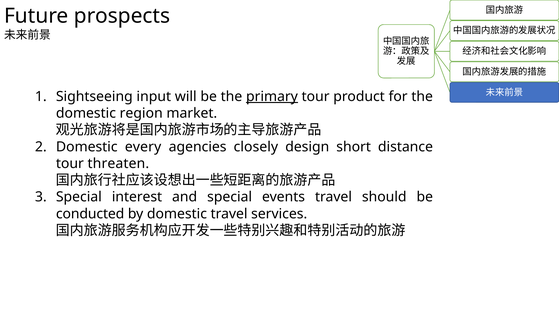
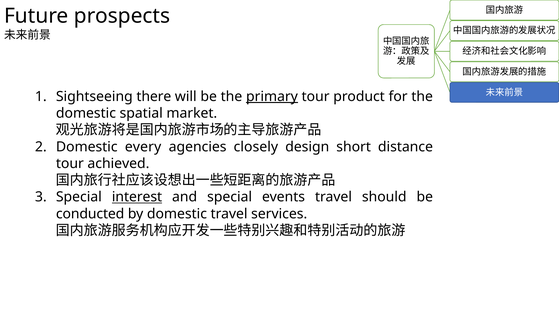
input: input -> there (154, 97)
region: region -> spatial (141, 113)
threaten: threaten -> achieved (118, 164)
interest underline: none -> present (137, 197)
